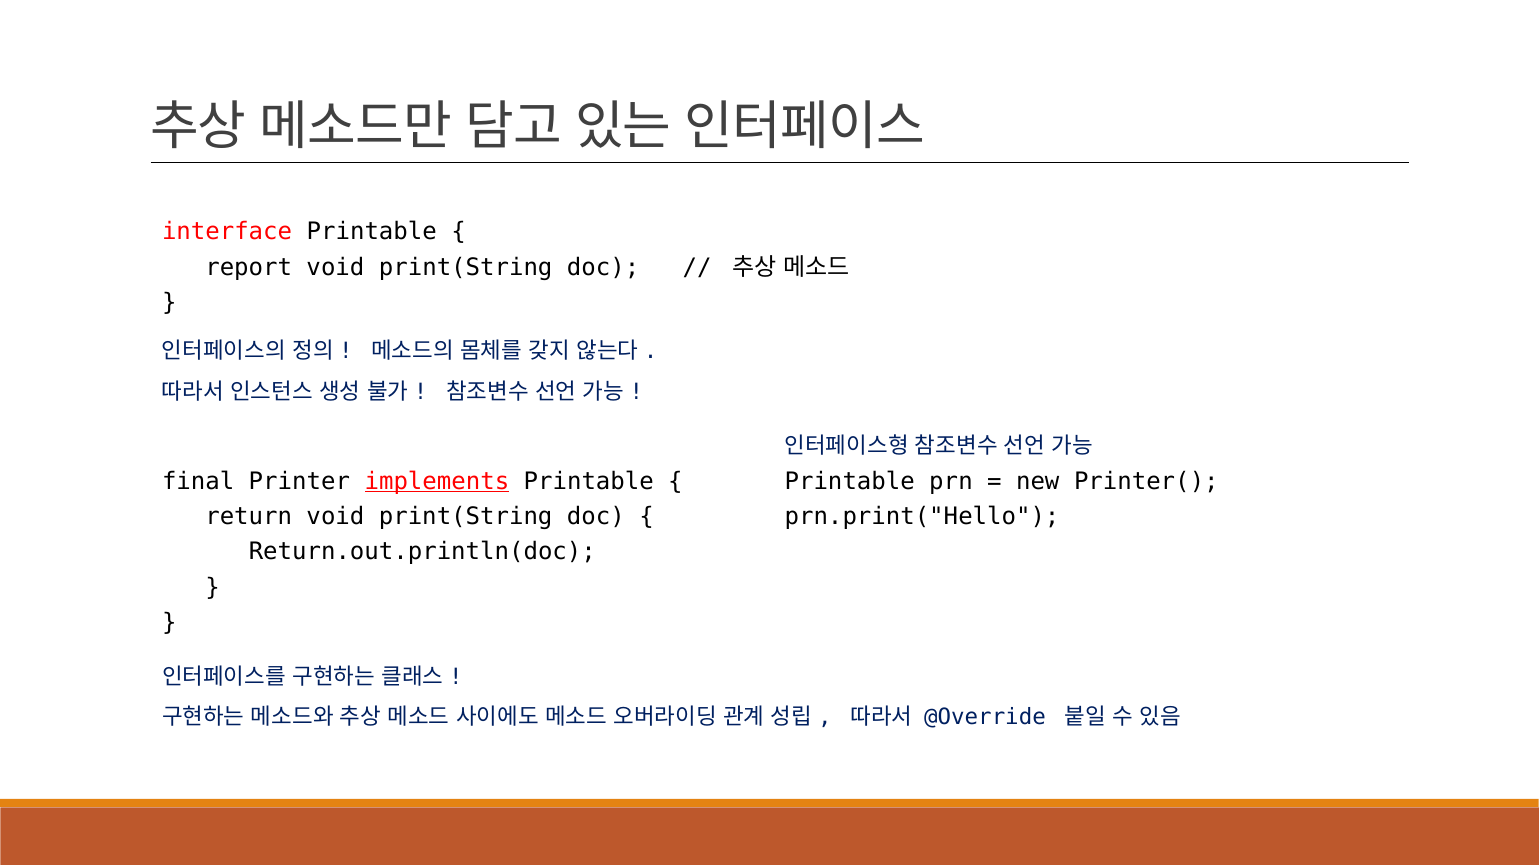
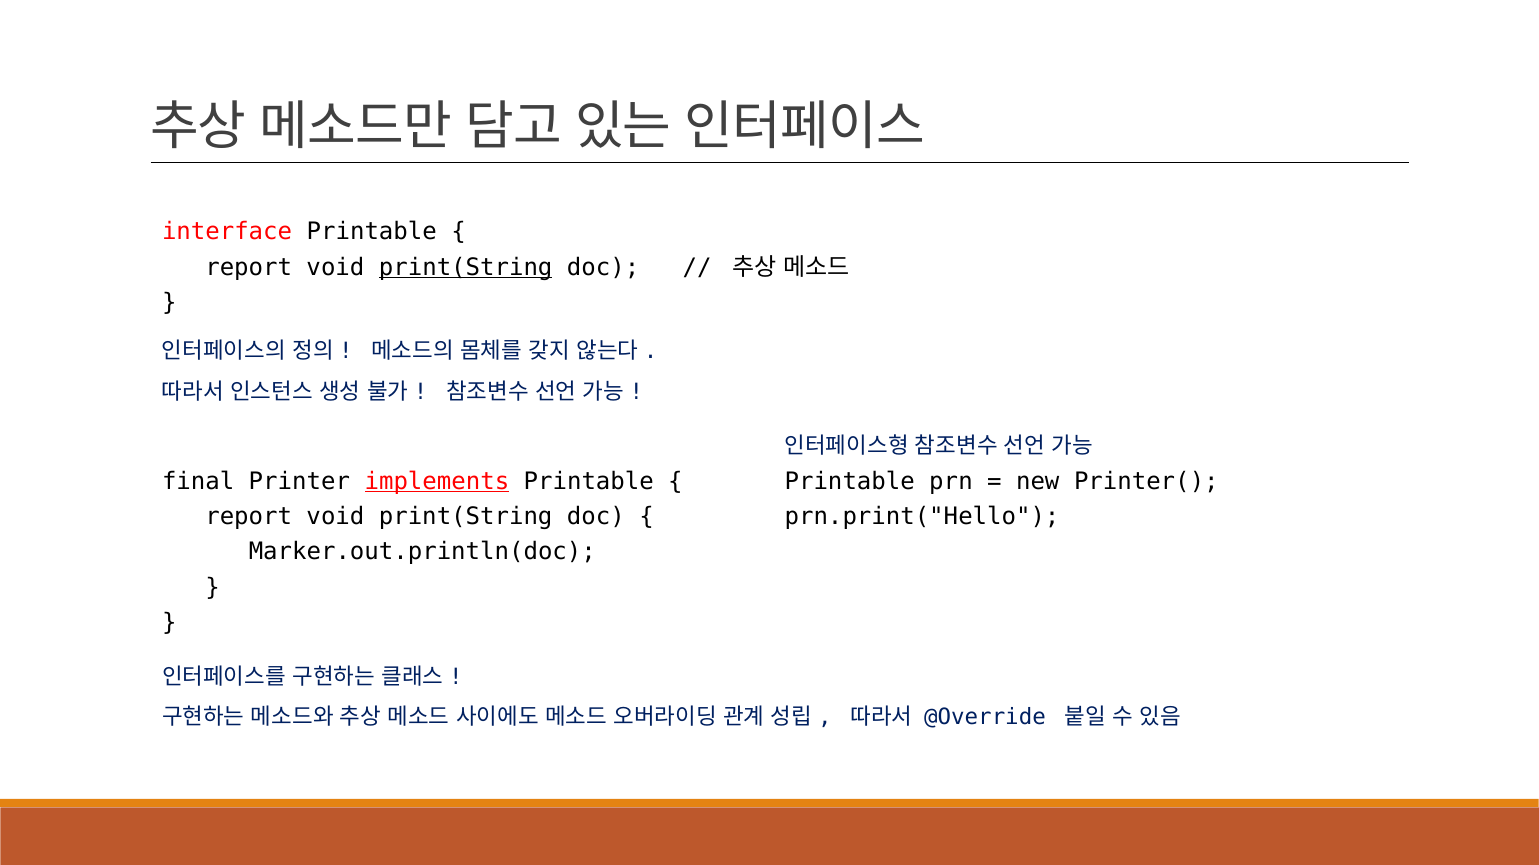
print(String underline: none -> present (466, 267)
return: return -> report (249, 517)
Return.out.println(doc: Return.out.println(doc -> Marker.out.println(doc (422, 552)
